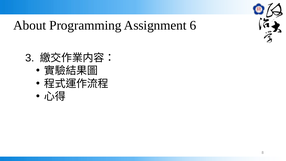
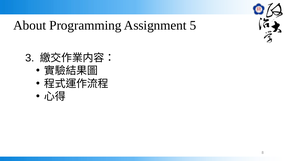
6: 6 -> 5 (193, 25)
